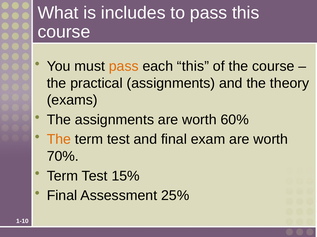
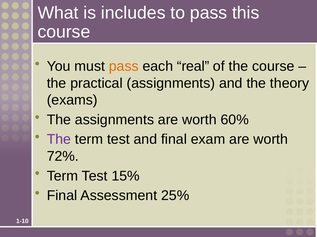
each this: this -> real (193, 67)
The colour: orange -> purple (59, 140)
70%: 70% -> 72% (63, 157)
